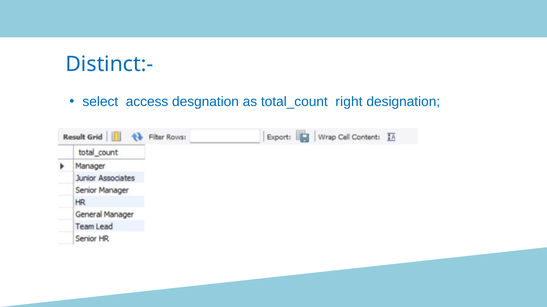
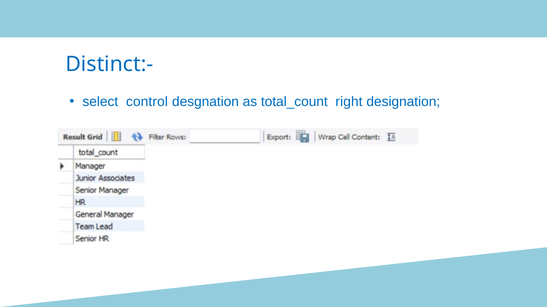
access: access -> control (147, 102)
